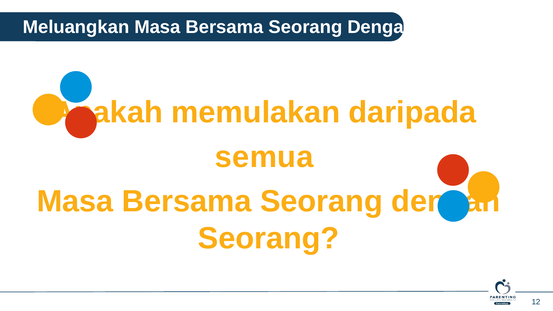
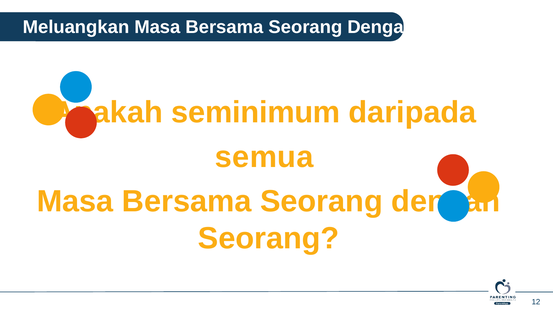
memulakan: memulakan -> seminimum (256, 112)
